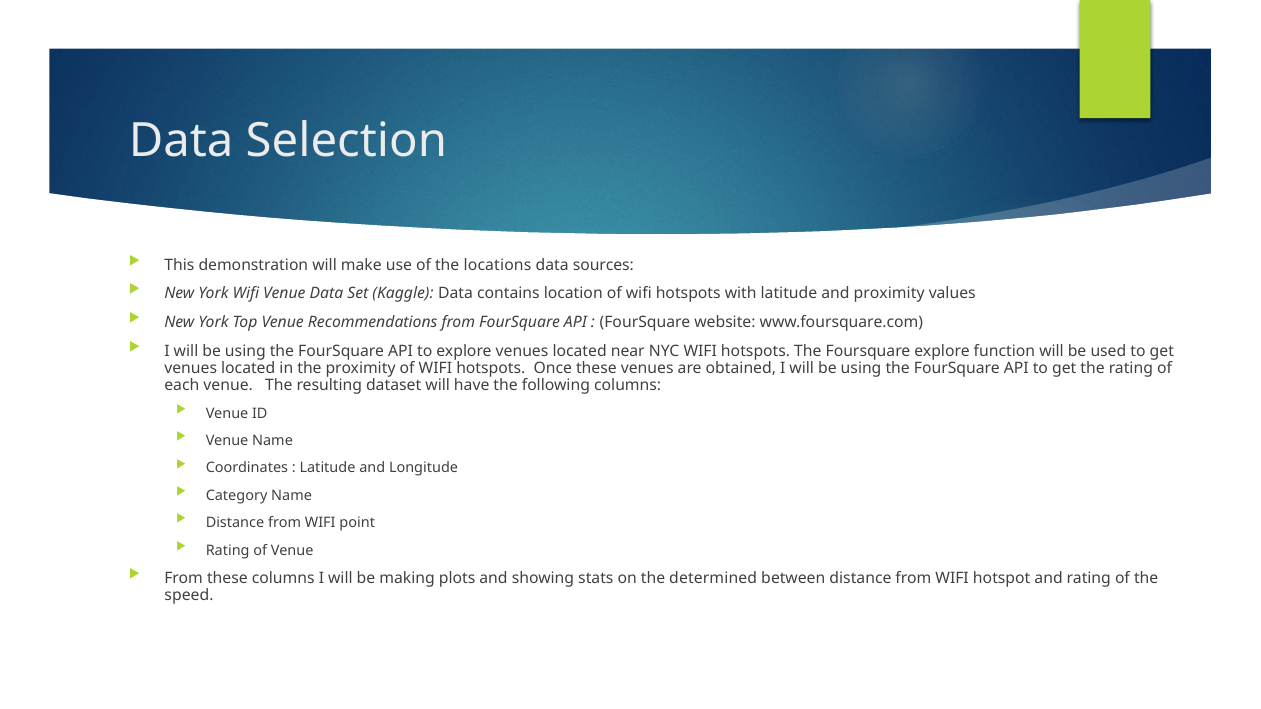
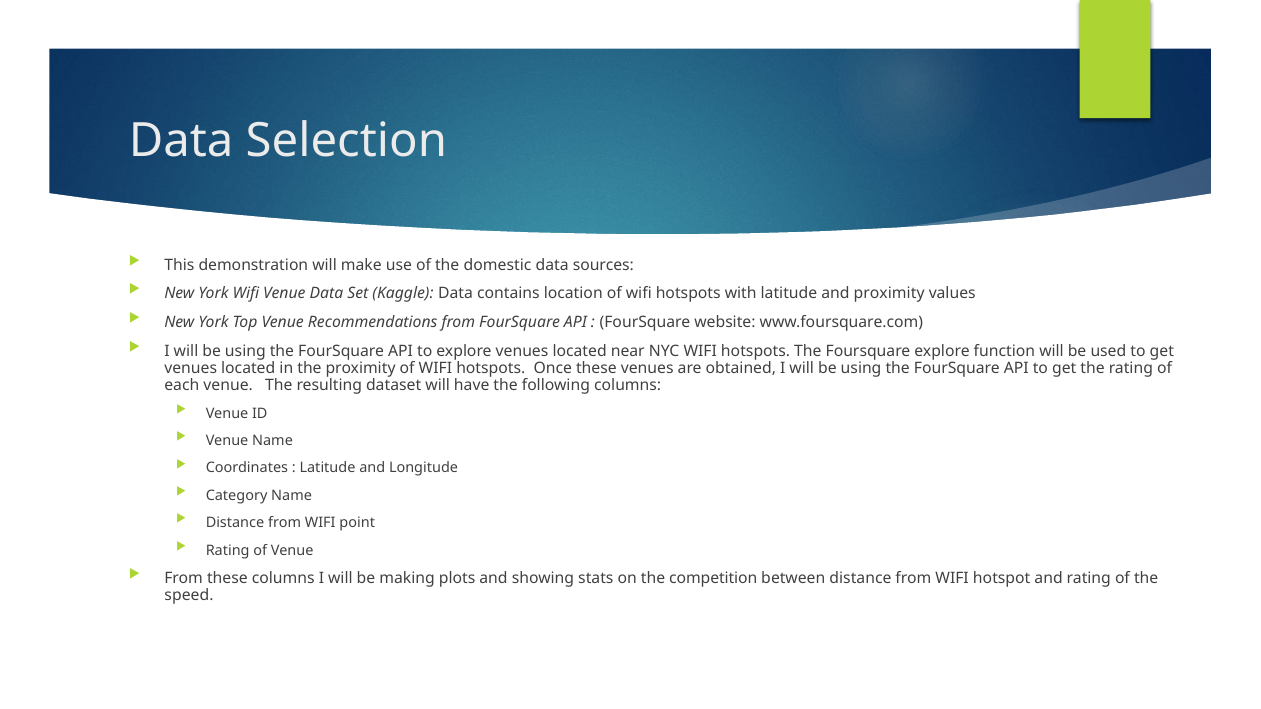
locations: locations -> domestic (498, 265)
determined: determined -> competition (713, 579)
